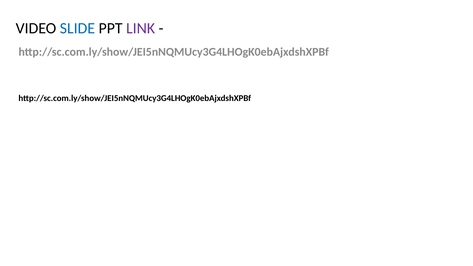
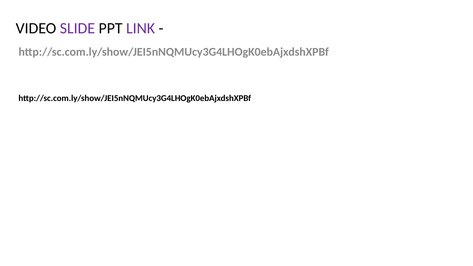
SLIDE colour: blue -> purple (77, 28)
